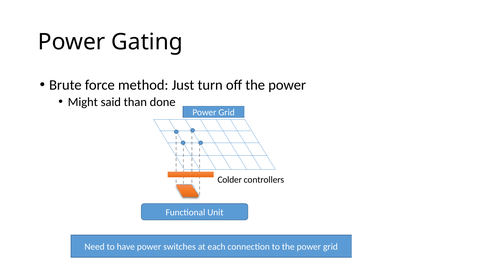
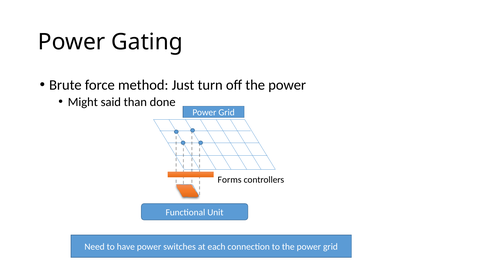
Colder: Colder -> Forms (230, 180)
